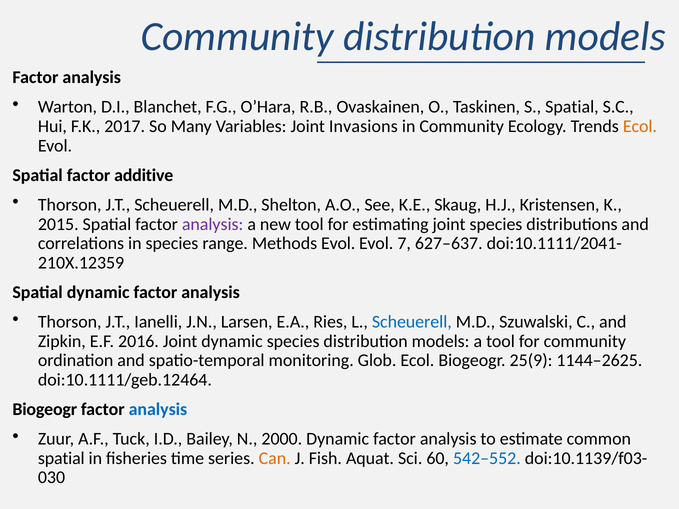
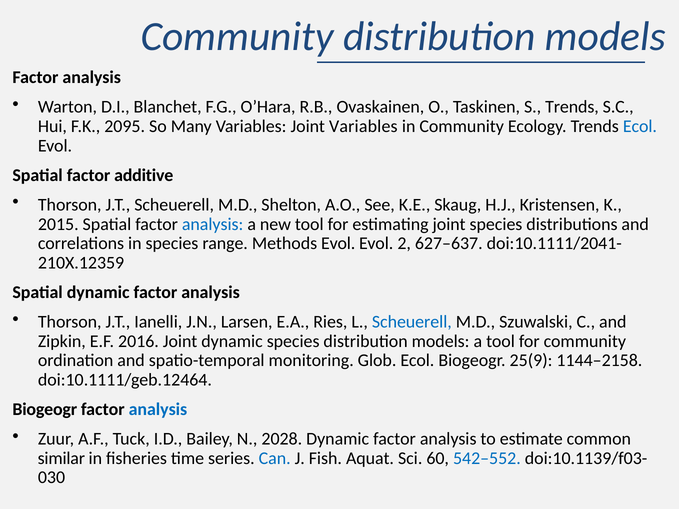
S Spatial: Spatial -> Trends (572, 107)
2017: 2017 -> 2095 (125, 126)
Joint Invasions: Invasions -> Variables (363, 126)
Ecol colour: orange -> blue (640, 126)
analysis colour: purple -> blue (213, 224)
7: 7 -> 2 (404, 244)
1144–2625: 1144–2625 -> 1144–2158 (599, 361)
2000: 2000 -> 2028 (282, 439)
spatial: spatial -> similar (61, 458)
Can colour: orange -> blue (275, 458)
